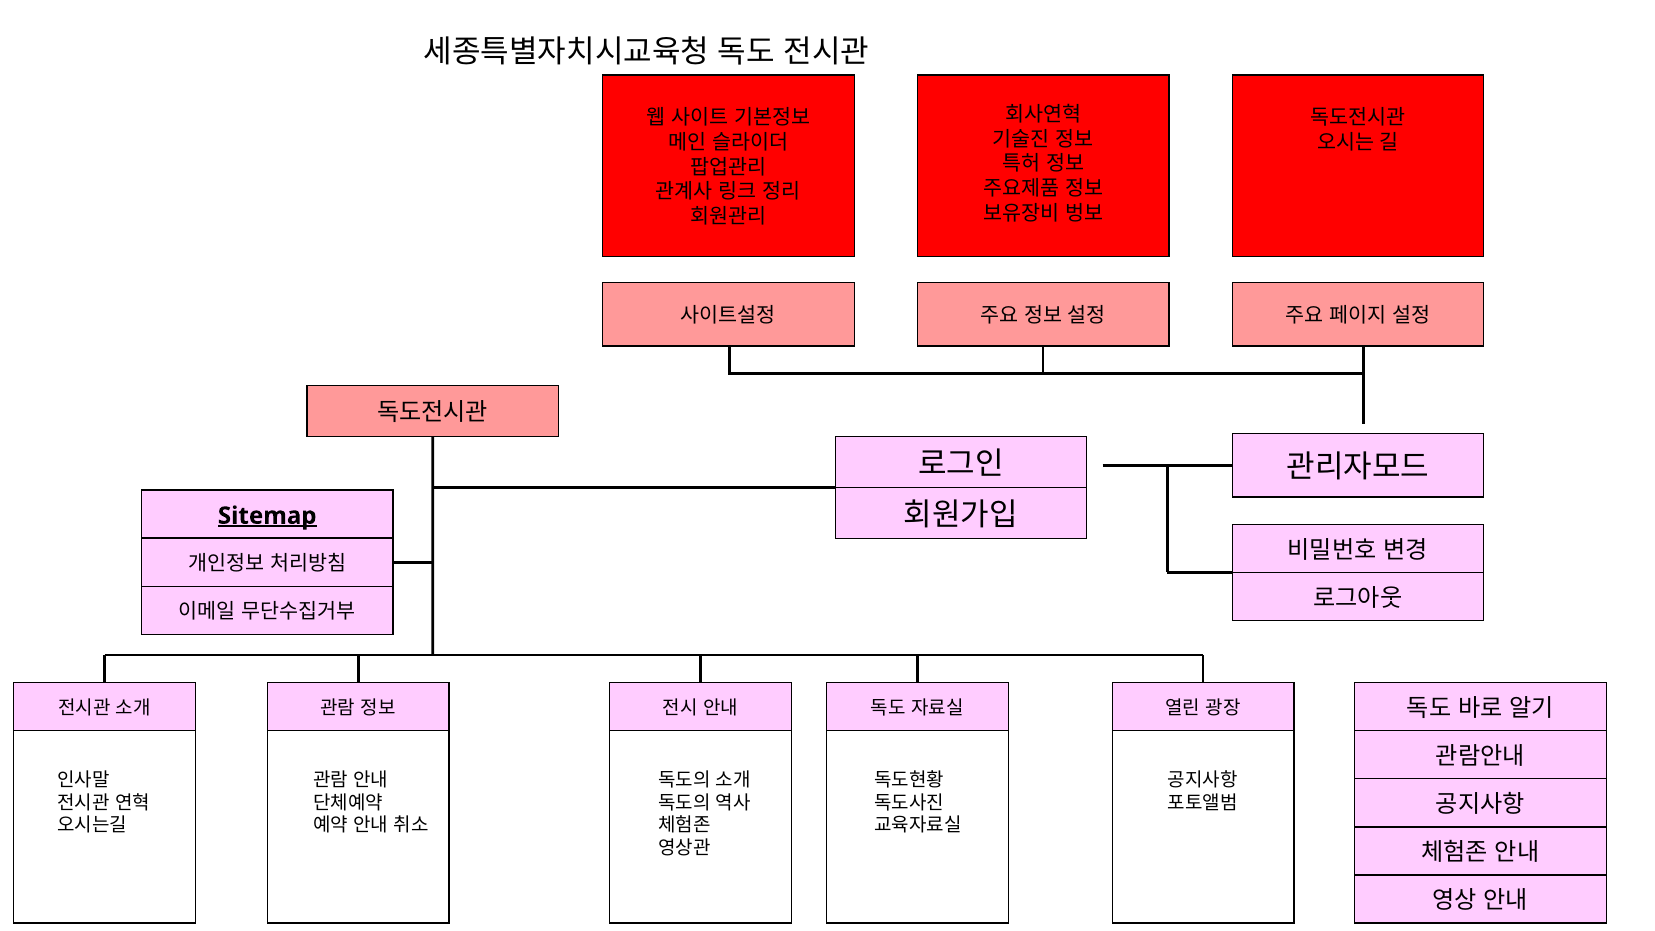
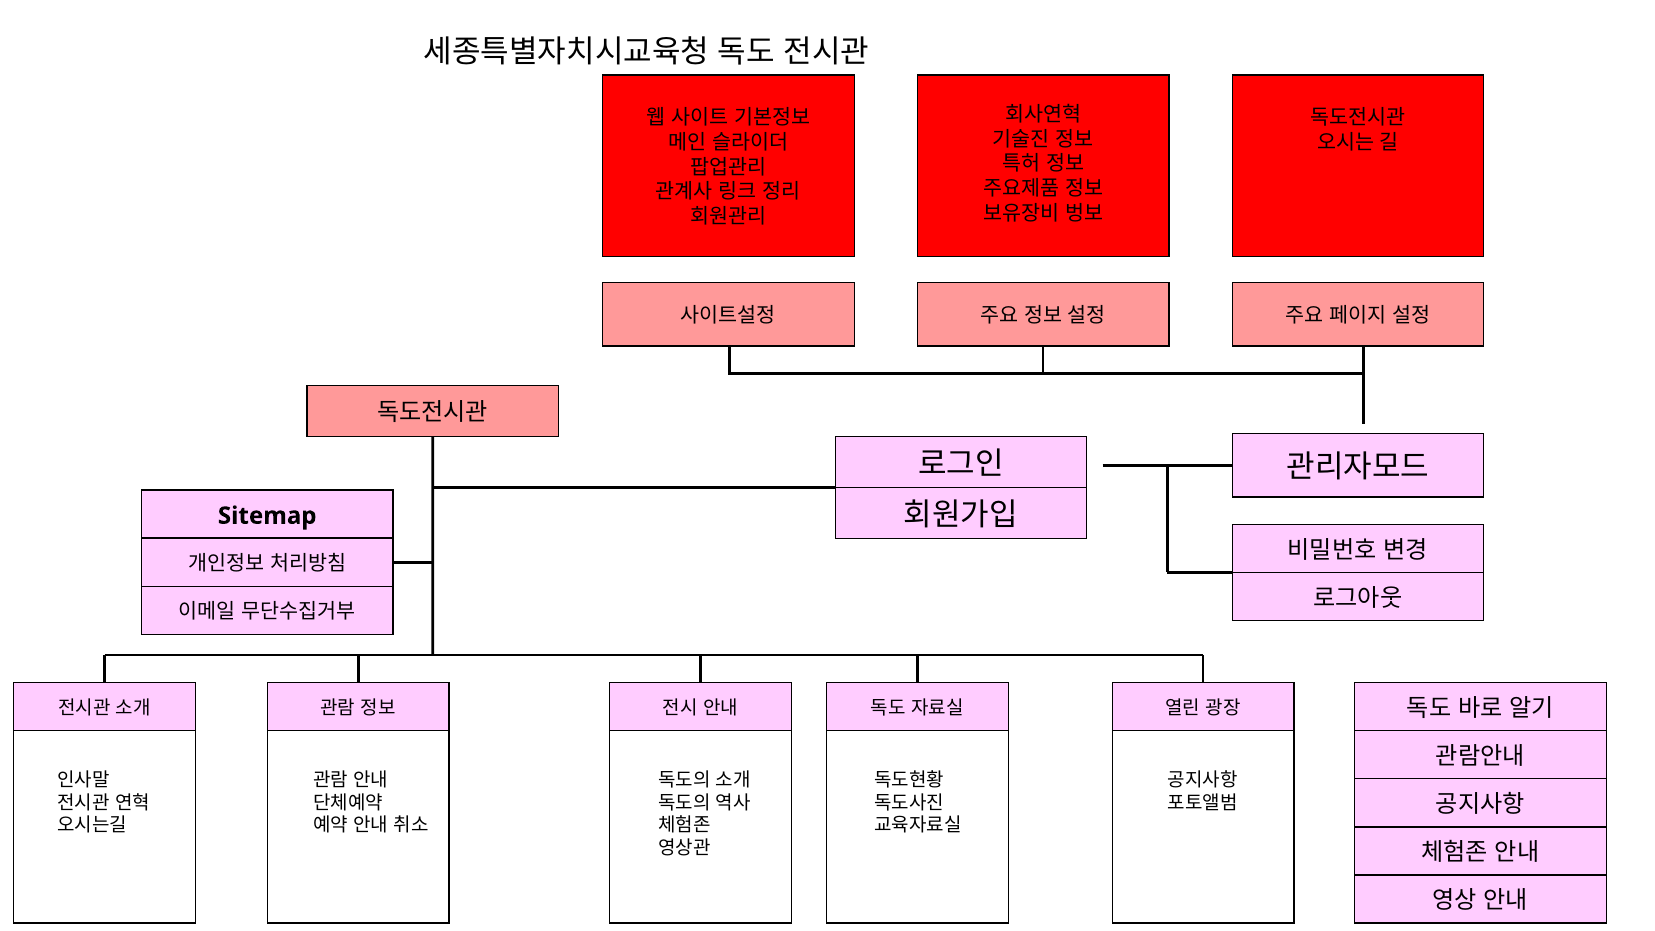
Sitemap underline: present -> none (267, 516)
